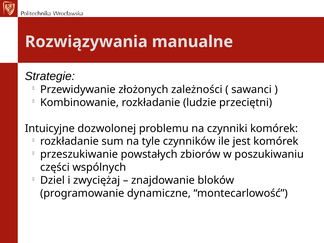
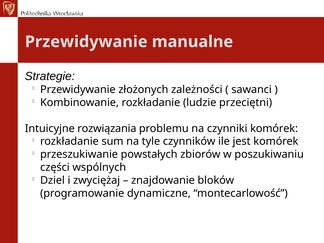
Rozwiązywania: Rozwiązywania -> Przewidywanie (86, 42)
dozwolonej: dozwolonej -> rozwiązania (107, 128)
